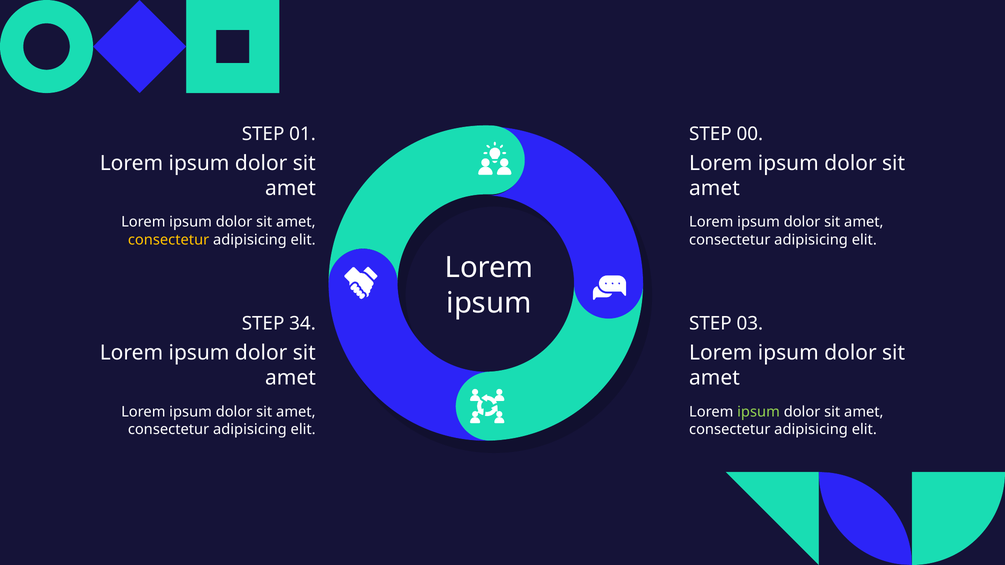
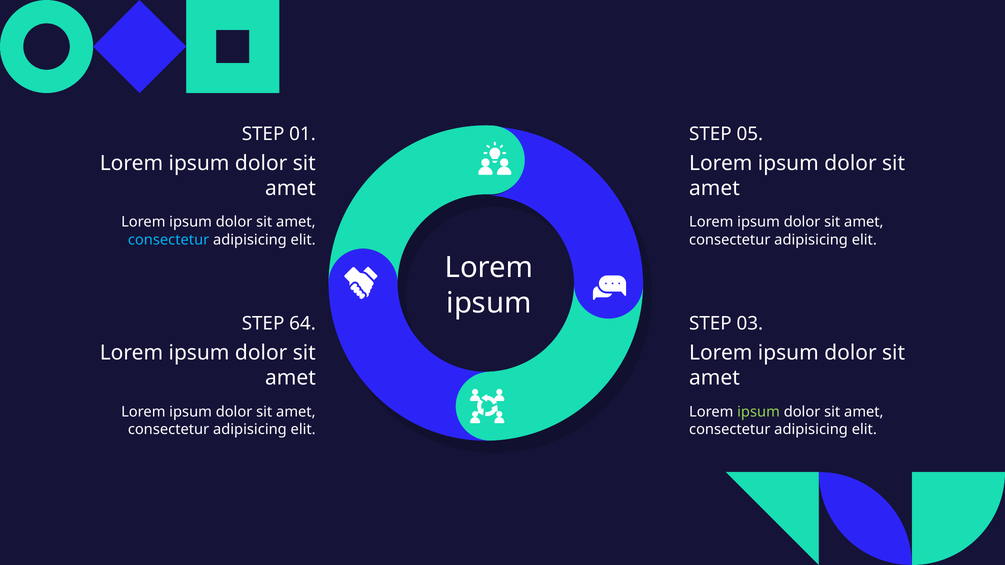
00: 00 -> 05 (750, 134)
consectetur colour: yellow -> light blue (169, 240)
34: 34 -> 64 (303, 324)
